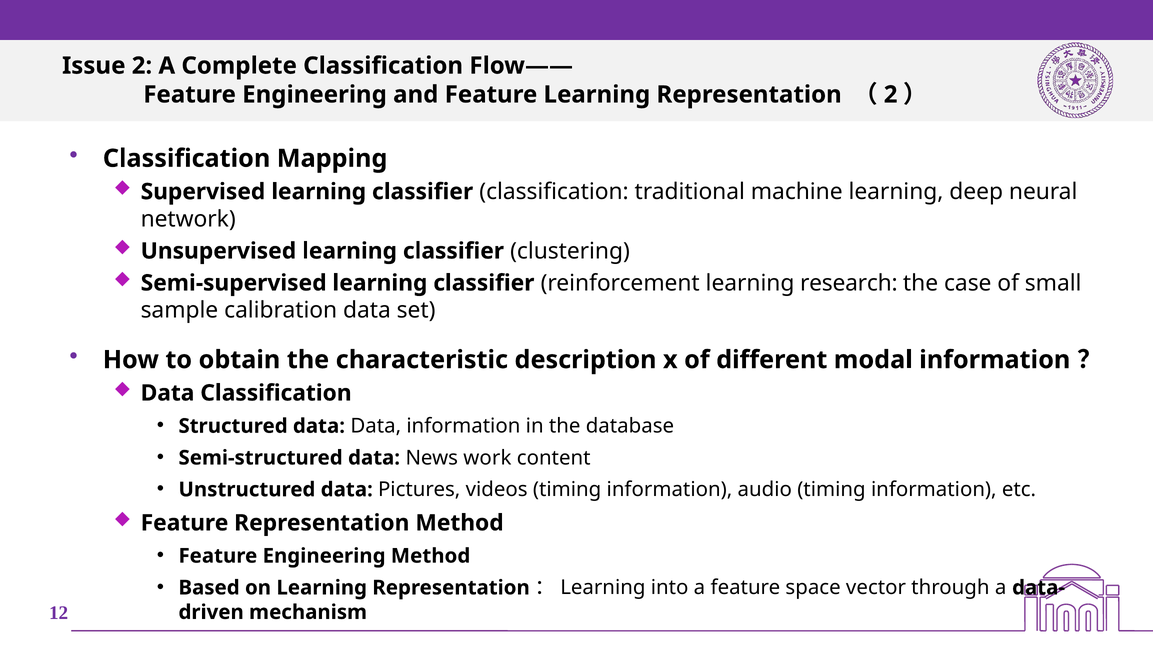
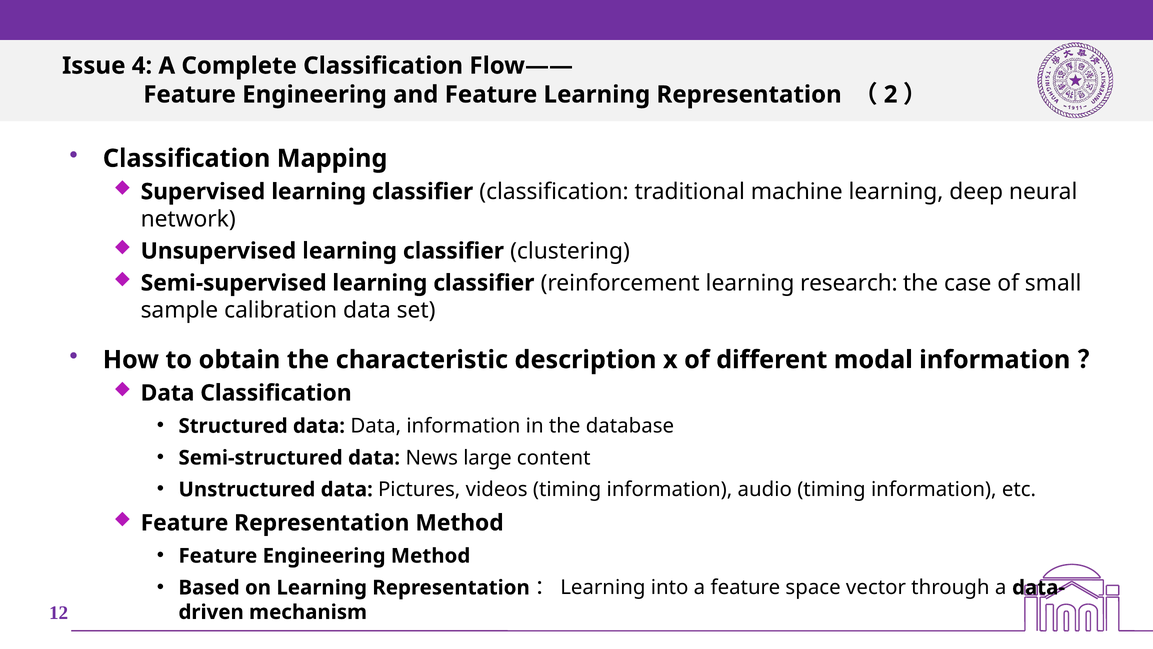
Issue 2: 2 -> 4 (142, 66)
work: work -> large (488, 457)
